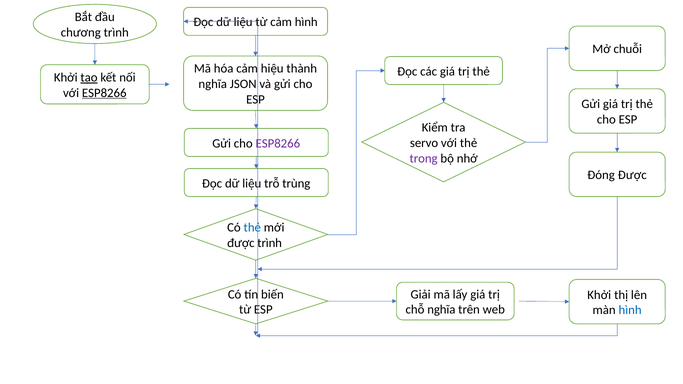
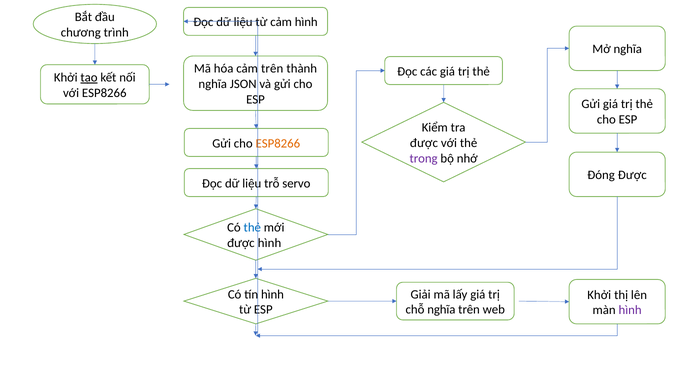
Mở chuỗi: chuỗi -> nghĩa (628, 49)
cảm hiệu: hiệu -> trên (272, 69)
ESP8266 underline: present -> none (104, 93)
servo: servo -> được (424, 143)
ESP8266 colour: purple -> orange (278, 143)
trùng: trùng -> servo (296, 184)
được trình: trình -> hình (270, 243)
tín biến: biến -> hình (272, 294)
hình colour: blue -> purple (630, 310)
